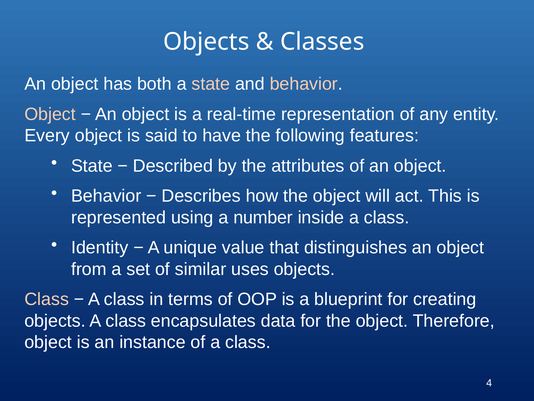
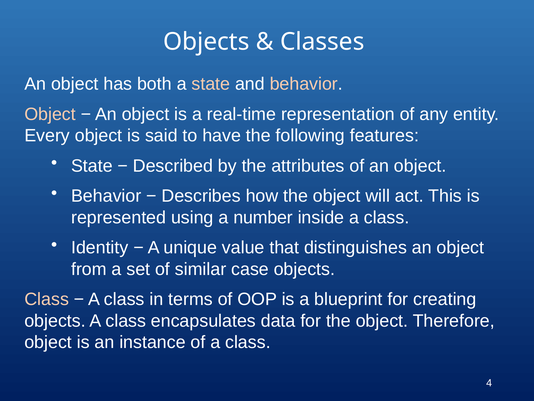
uses: uses -> case (250, 269)
